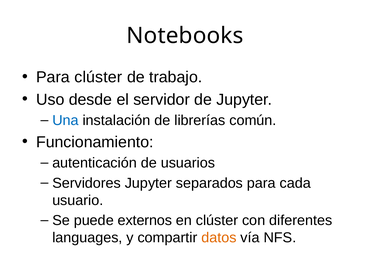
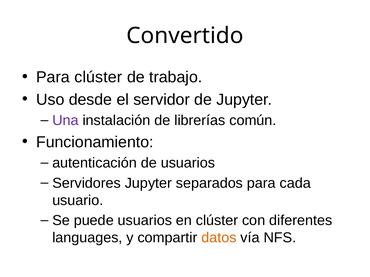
Notebooks: Notebooks -> Convertido (185, 36)
Una colour: blue -> purple (65, 121)
puede externos: externos -> usuarios (145, 221)
